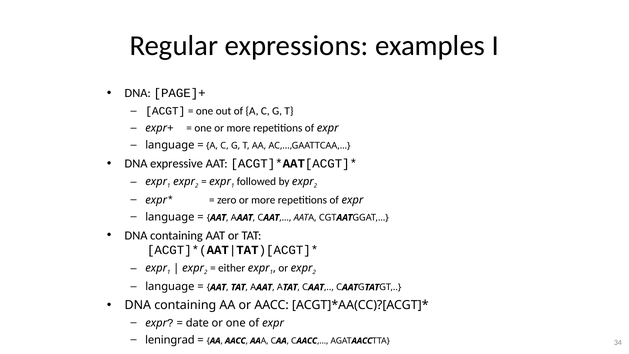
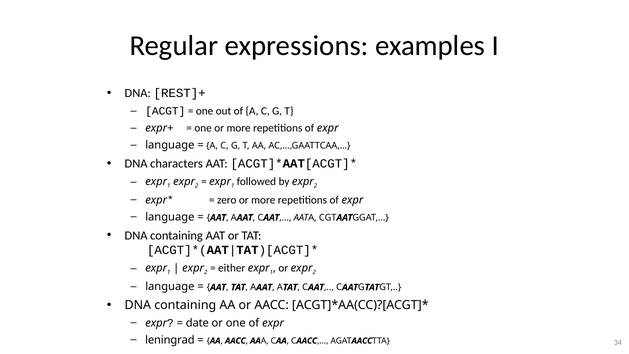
PAGE]+: PAGE]+ -> REST]+ (180, 93)
expressive: expressive -> characters (177, 164)
